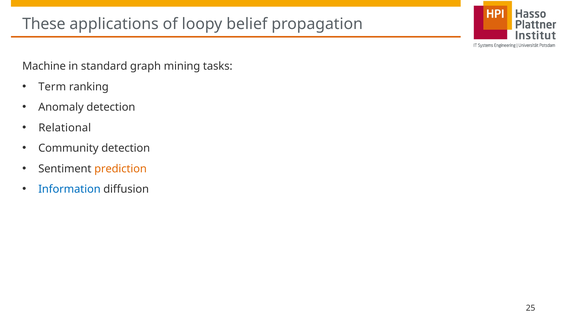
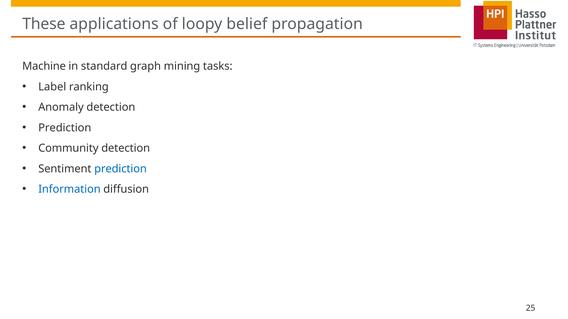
Term: Term -> Label (52, 87)
Relational: Relational -> Prediction (65, 128)
prediction colour: orange -> blue (121, 169)
